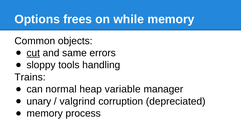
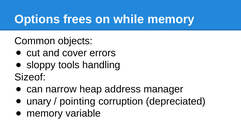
cut underline: present -> none (33, 53)
same: same -> cover (74, 53)
Trains: Trains -> Sizeof (30, 77)
normal: normal -> narrow (61, 89)
variable: variable -> address (123, 89)
valgrind: valgrind -> pointing (77, 101)
process: process -> variable (83, 113)
